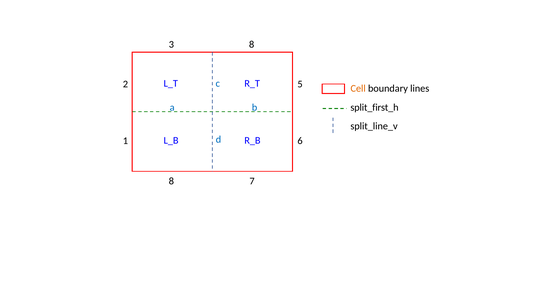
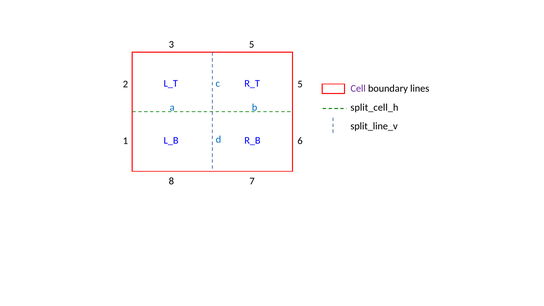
3 8: 8 -> 5 (252, 44)
Cell colour: orange -> purple (358, 89)
split_first_h: split_first_h -> split_cell_h (374, 107)
